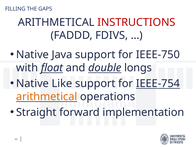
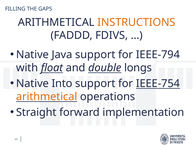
INSTRUCTIONS colour: red -> orange (136, 22)
IEEE-750: IEEE-750 -> IEEE-794 (158, 55)
Like: Like -> Into (62, 84)
